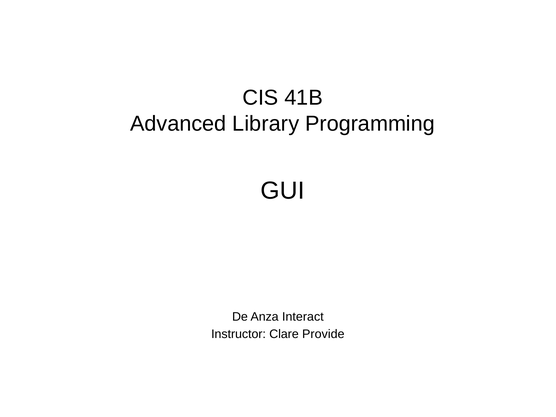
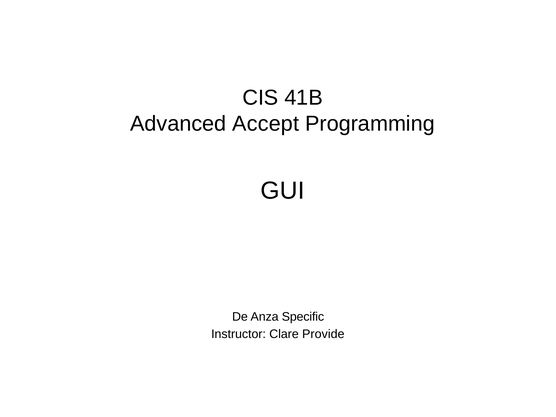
Library: Library -> Accept (266, 124)
Interact: Interact -> Specific (303, 317)
